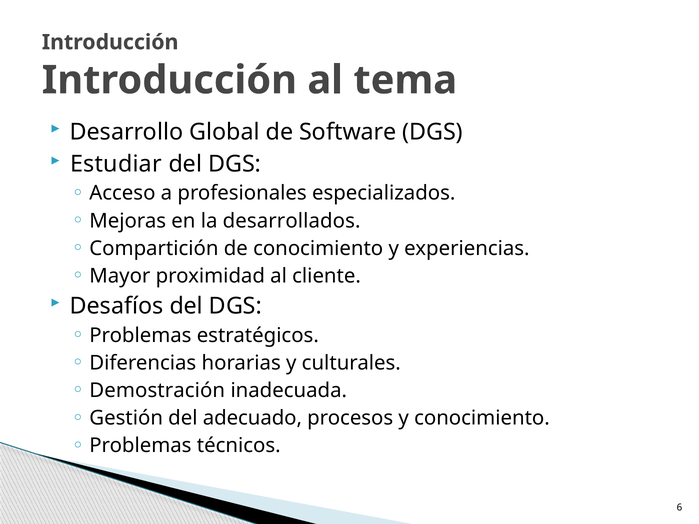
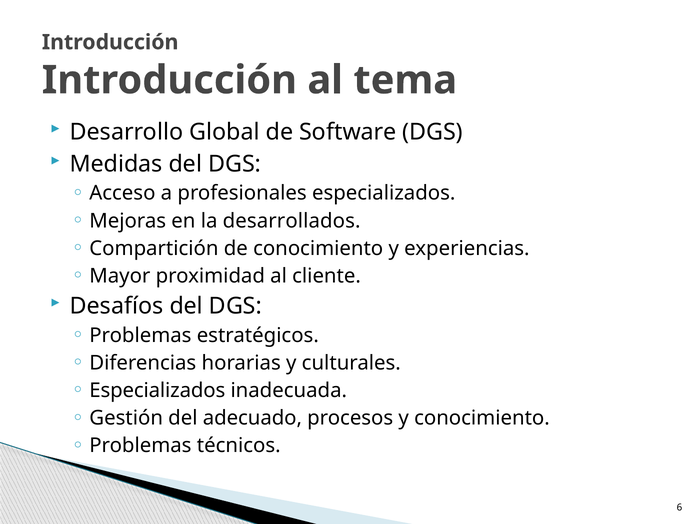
Estudiar: Estudiar -> Medidas (116, 164)
Demostración: Demostración -> Especializados (157, 391)
